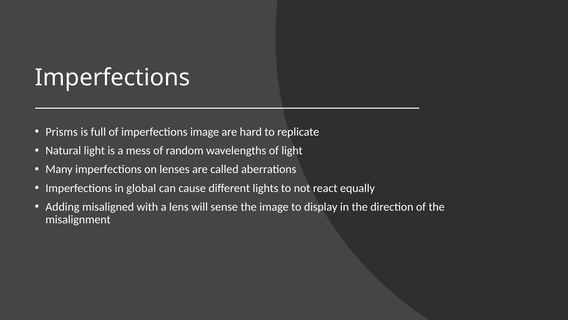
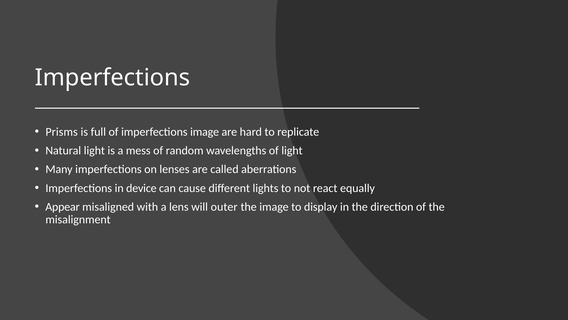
global: global -> device (141, 188)
Adding: Adding -> Appear (63, 207)
sense: sense -> outer (224, 207)
